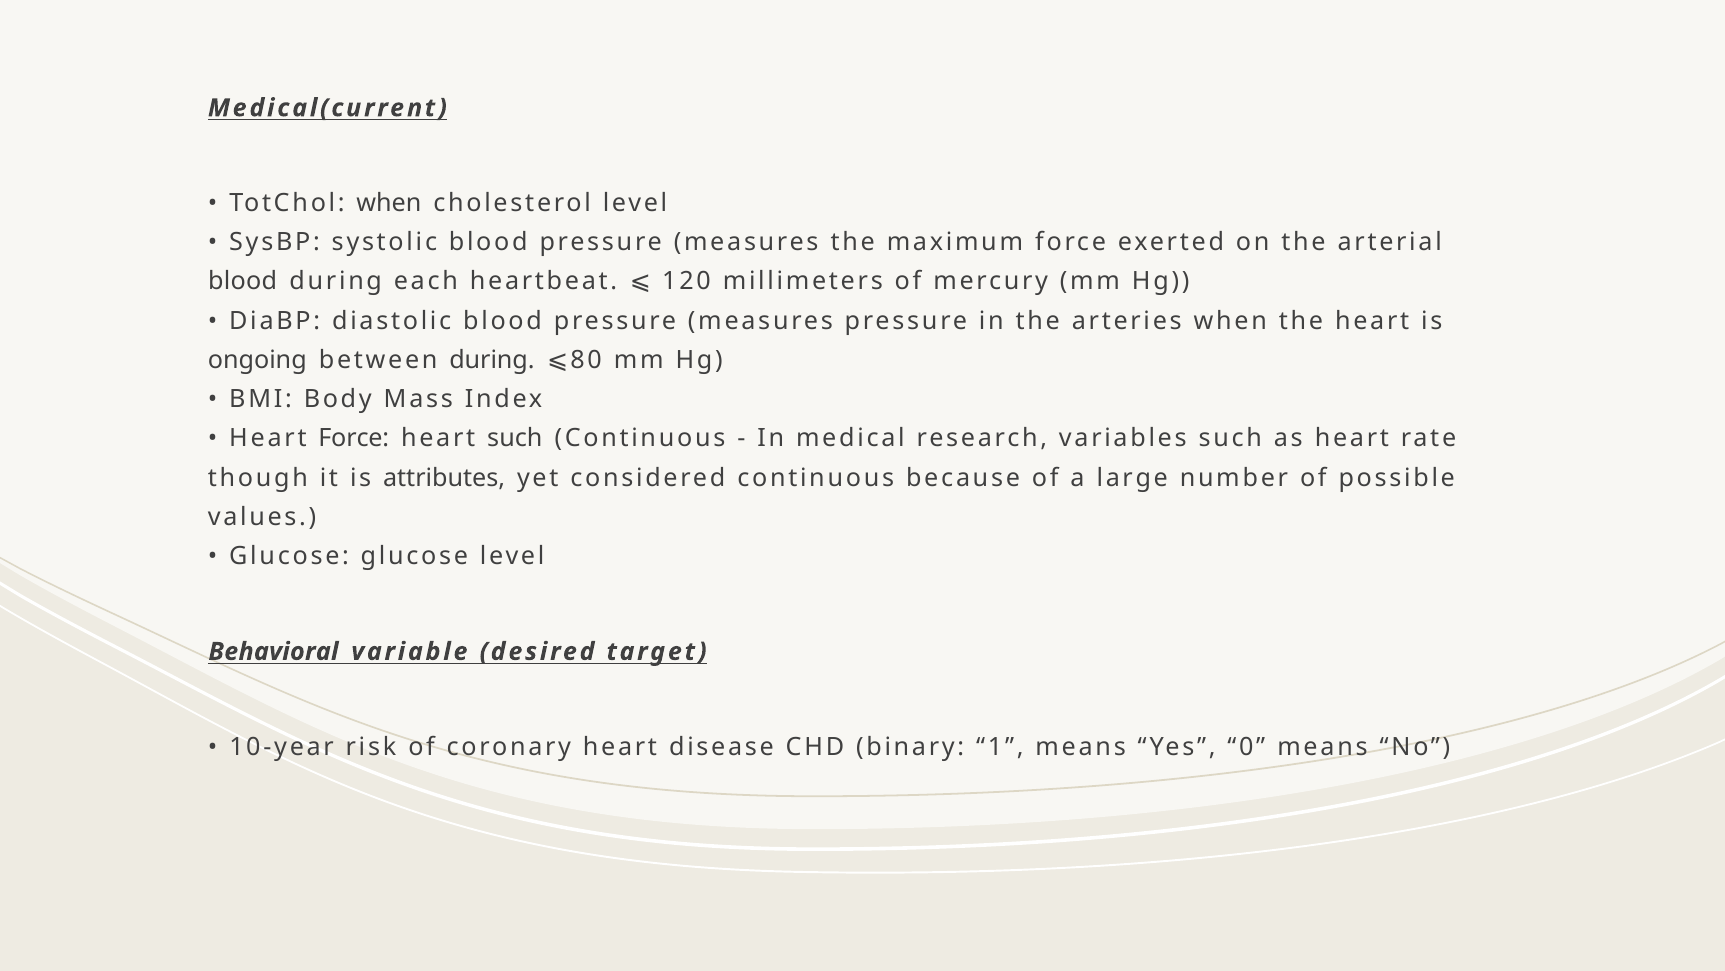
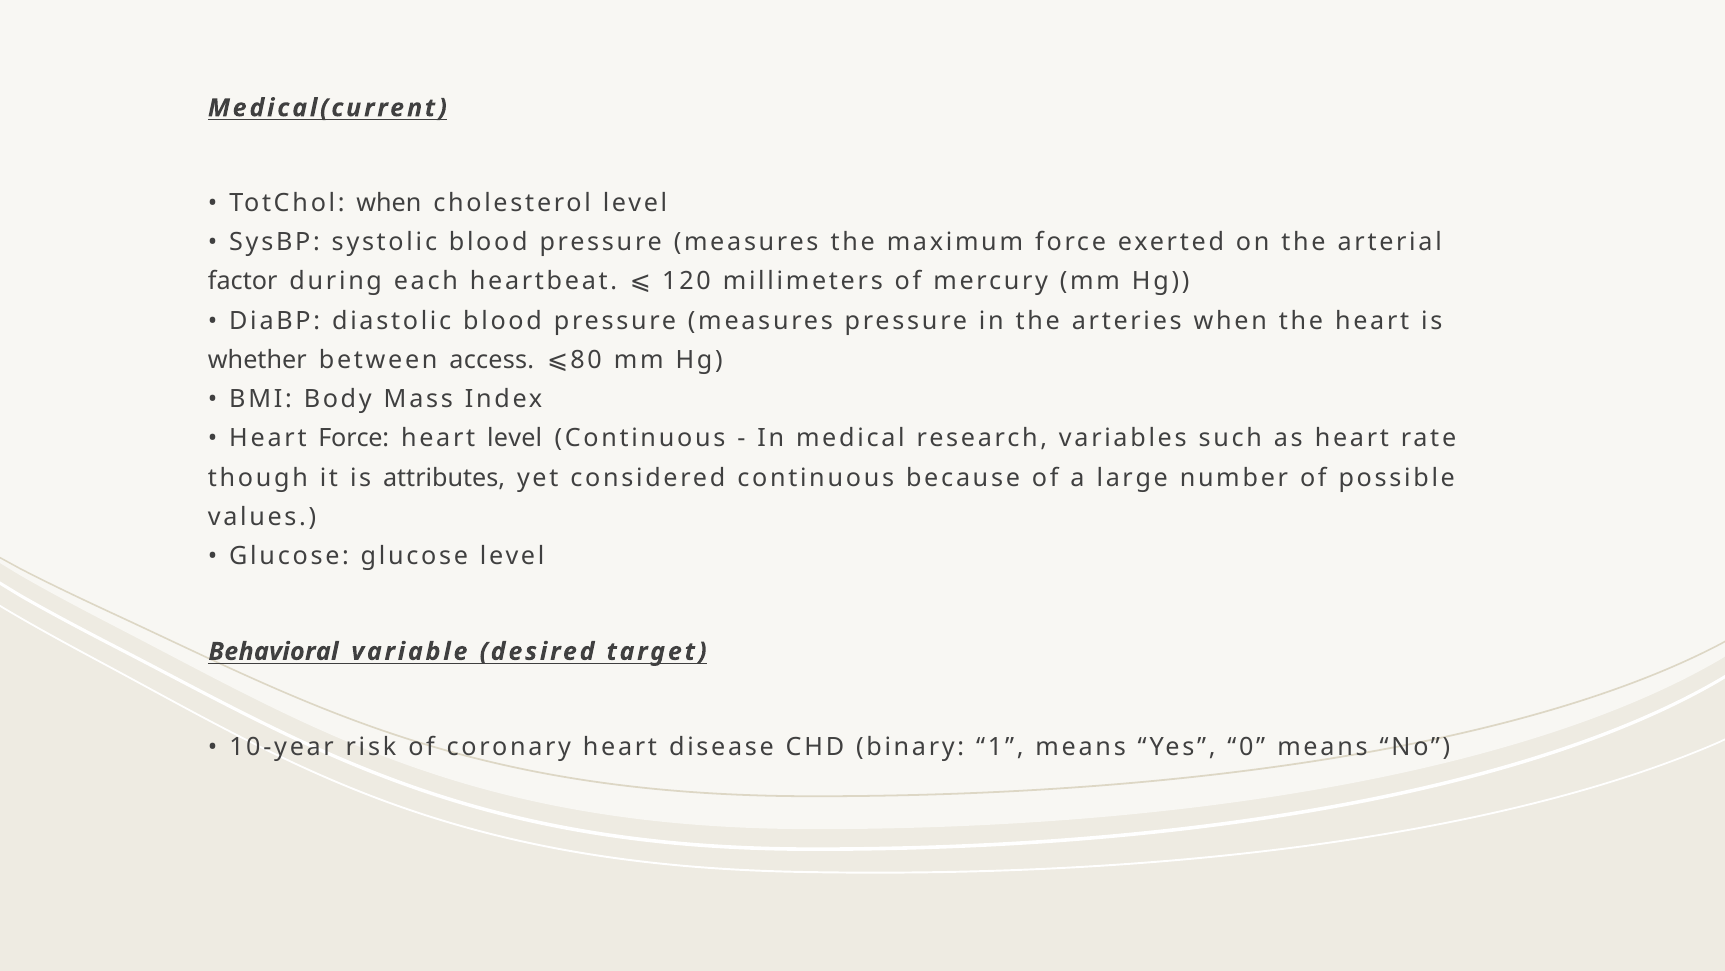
blood: blood -> factor (243, 281)
ongoing: ongoing -> whether (257, 360)
between during: during -> access (492, 360)
heart such: such -> level (515, 438)
